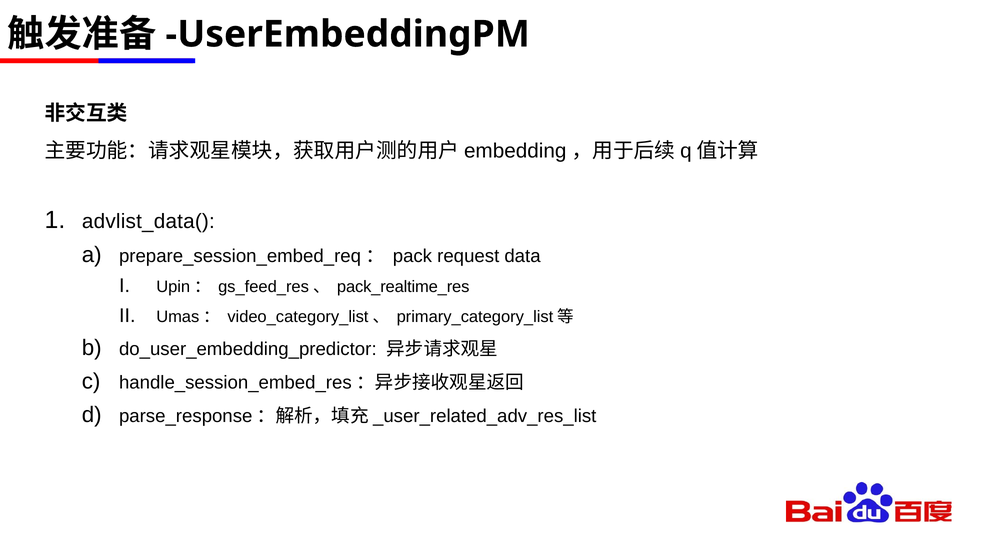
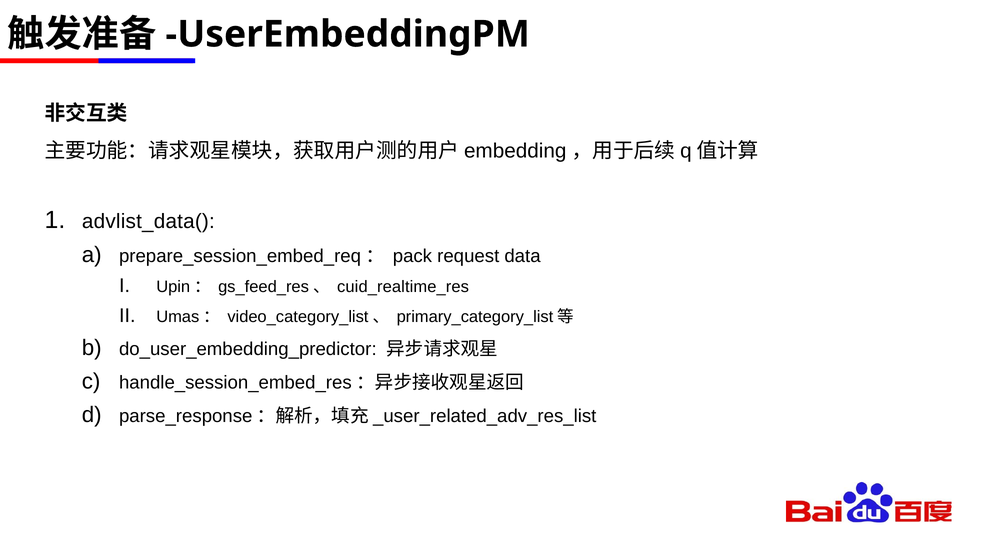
pack_realtime_res: pack_realtime_res -> cuid_realtime_res (403, 287)
